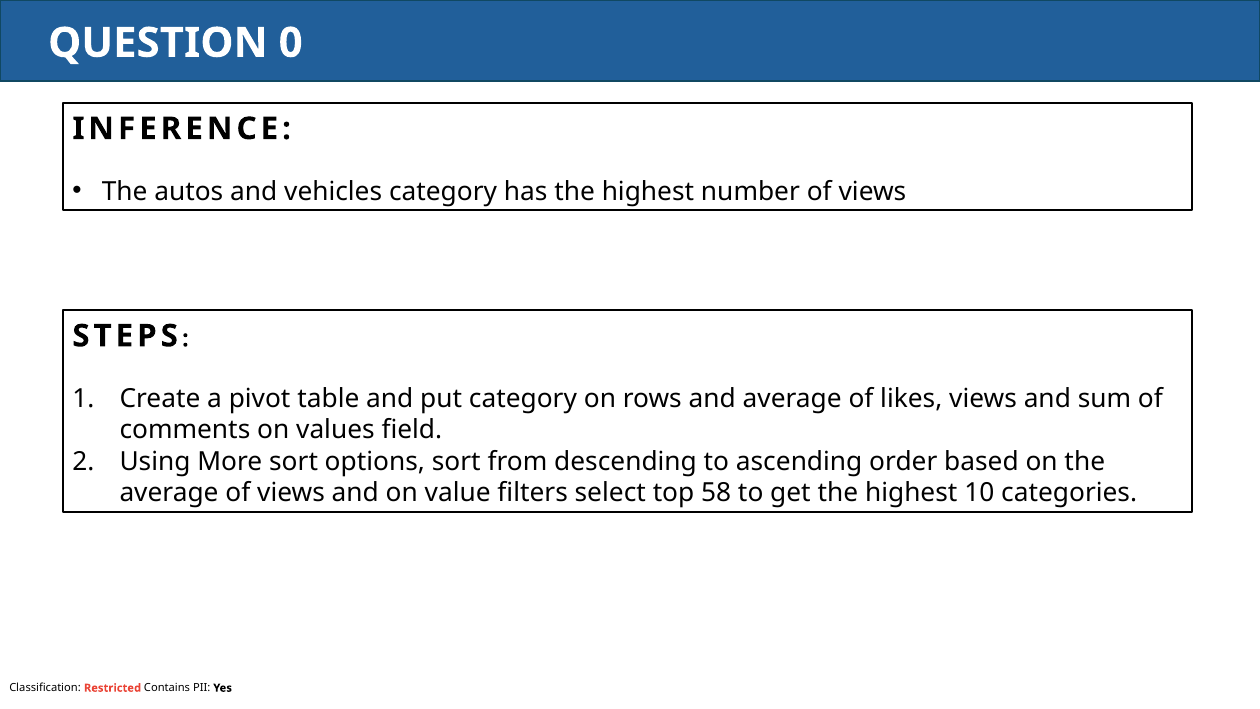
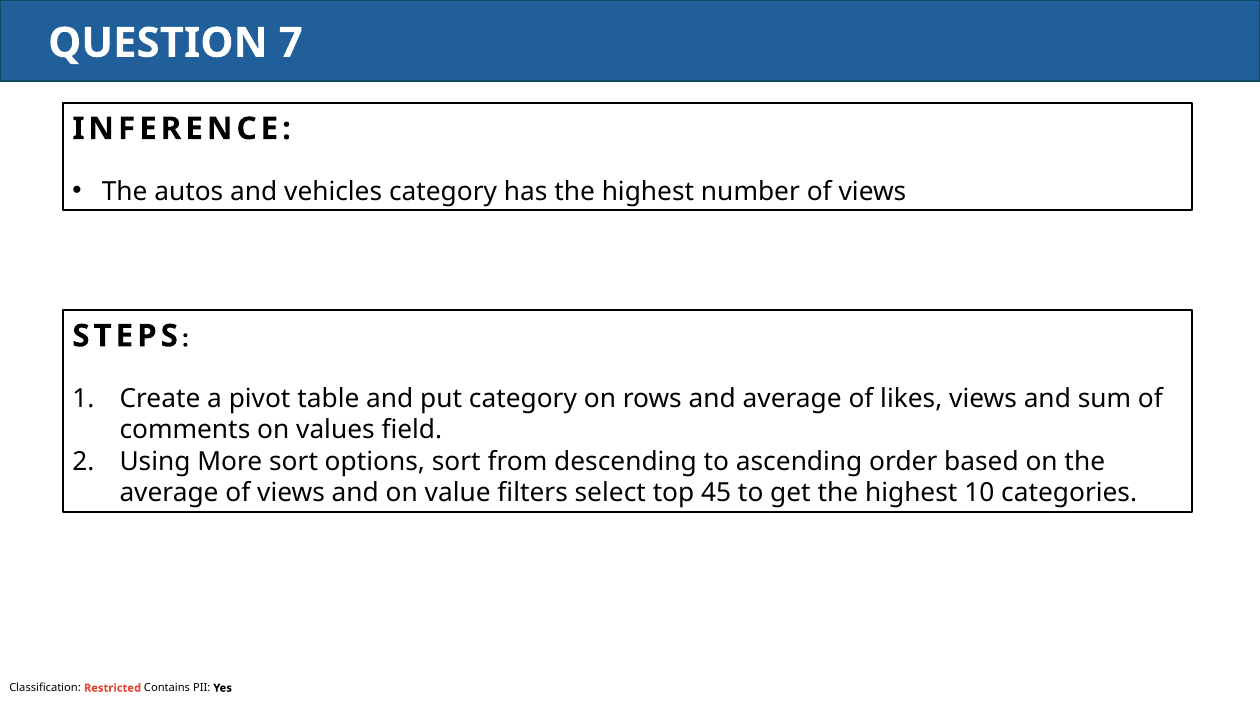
0: 0 -> 7 (291, 43)
58: 58 -> 45 (716, 493)
